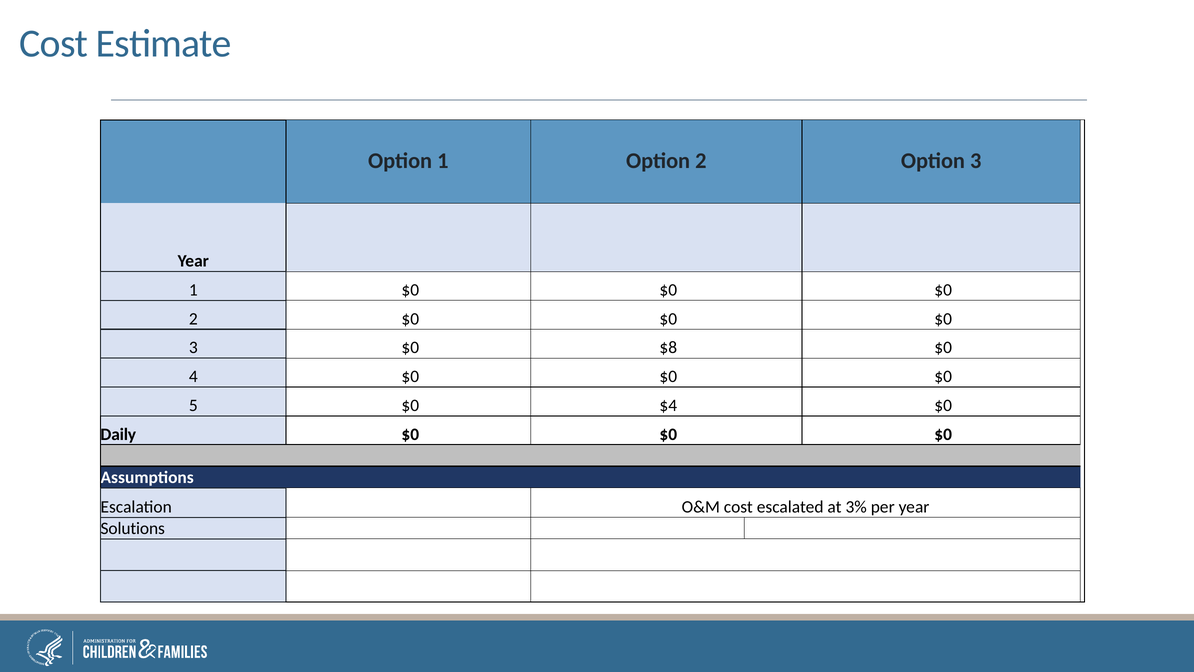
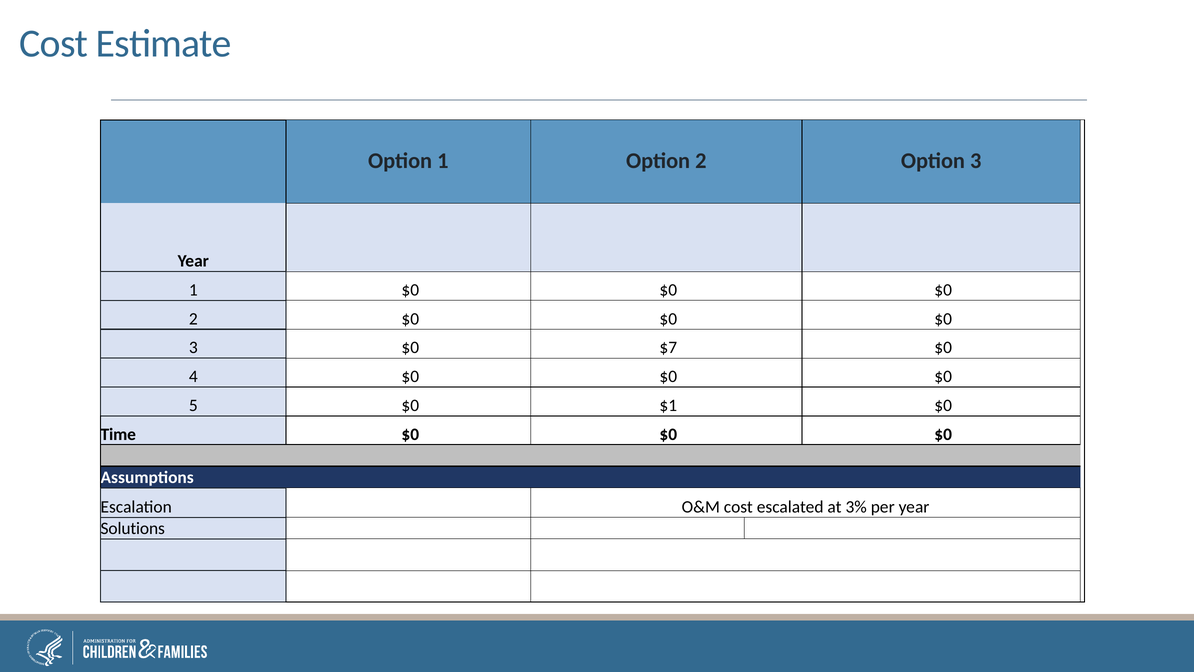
$8: $8 -> $7 (668, 348)
$4: $4 -> $1 (668, 405)
Daily: Daily -> Time (118, 434)
